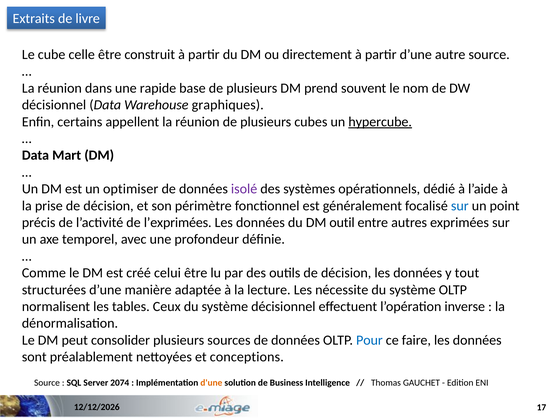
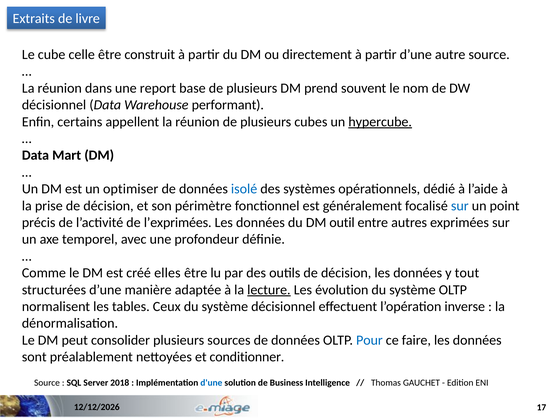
rapide: rapide -> report (158, 88)
graphiques: graphiques -> performant (228, 105)
isolé colour: purple -> blue (244, 189)
celui: celui -> elles (167, 273)
lecture underline: none -> present (269, 290)
nécessite: nécessite -> évolution (342, 290)
conceptions: conceptions -> conditionner (247, 357)
2074: 2074 -> 2018 (120, 383)
d'une colour: orange -> blue (211, 383)
